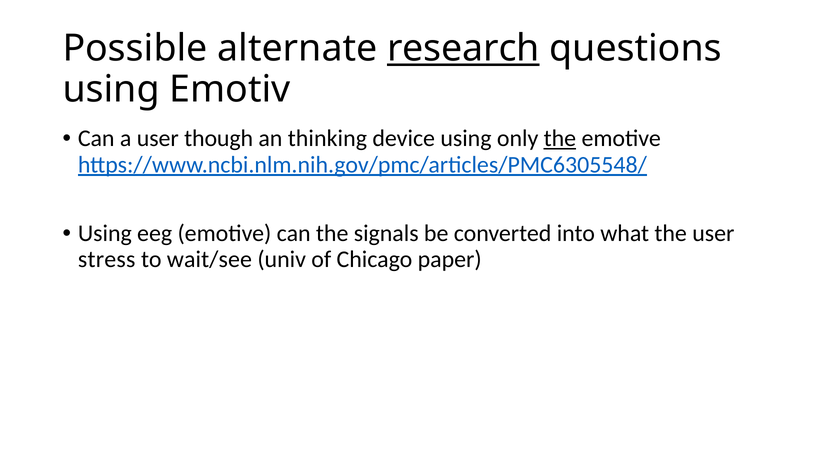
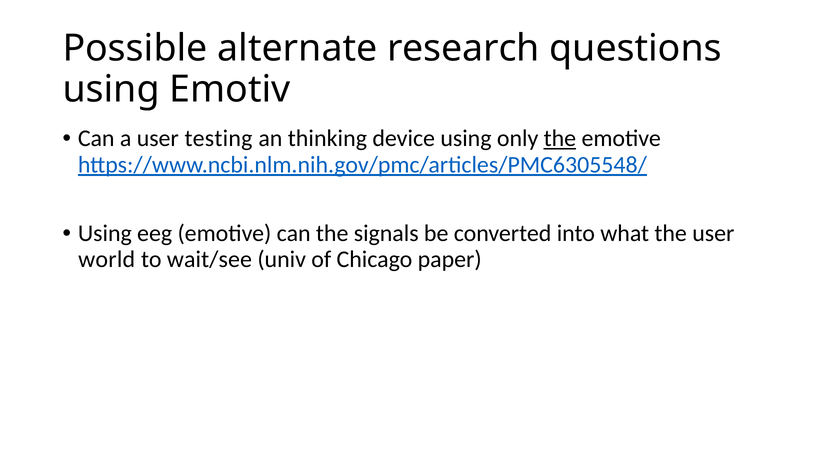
research underline: present -> none (463, 49)
though: though -> testing (218, 139)
stress: stress -> world (107, 260)
